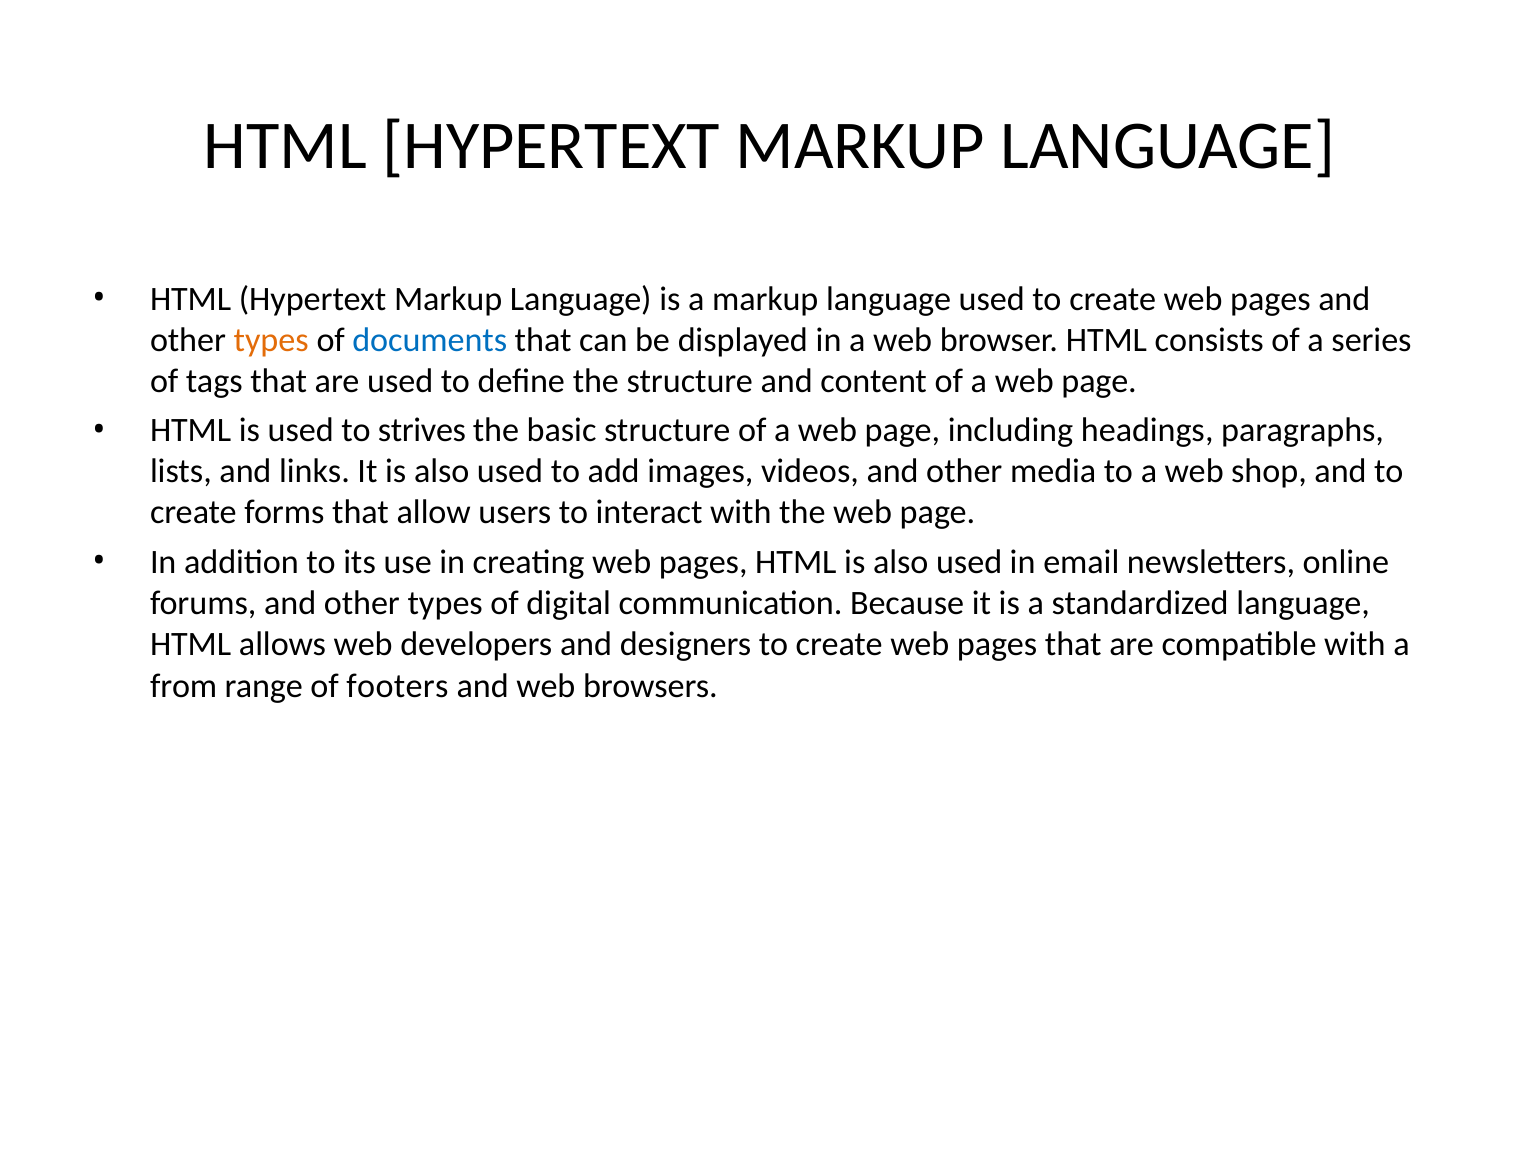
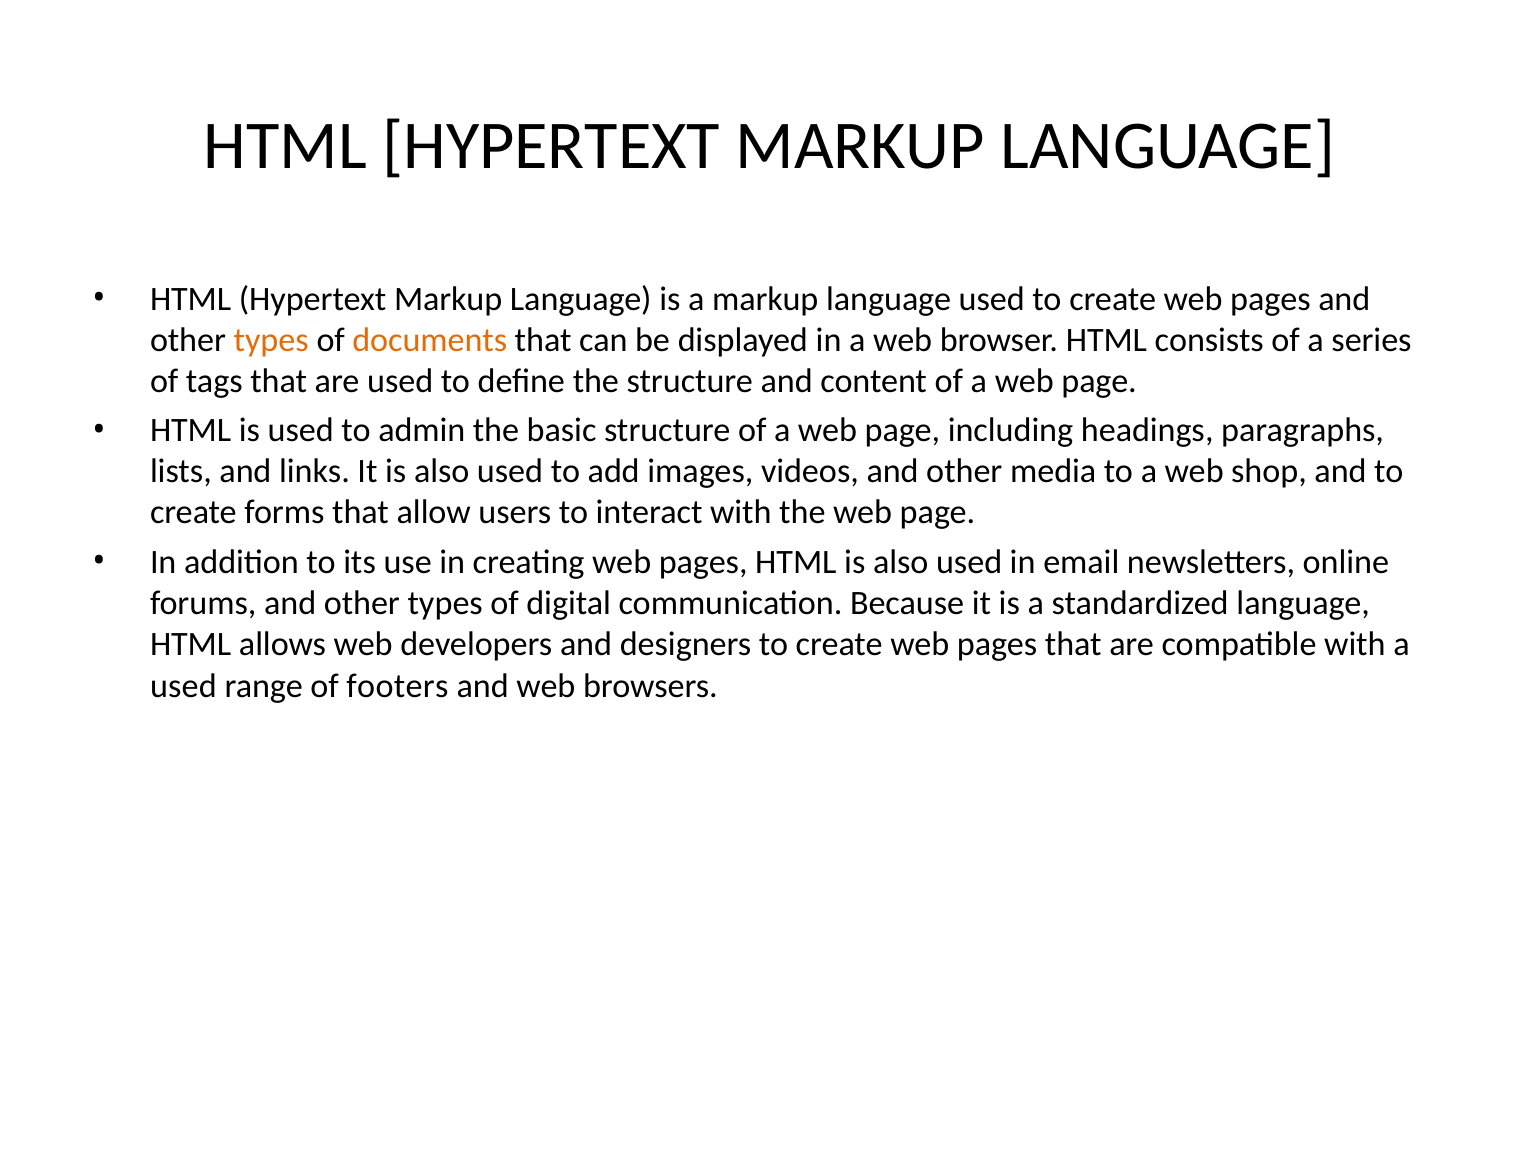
documents colour: blue -> orange (430, 340)
strives: strives -> admin (422, 431)
from: from -> used (183, 686)
